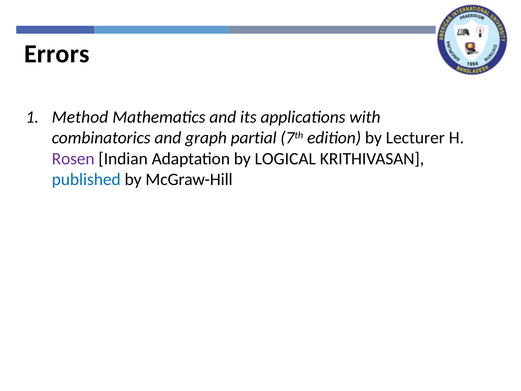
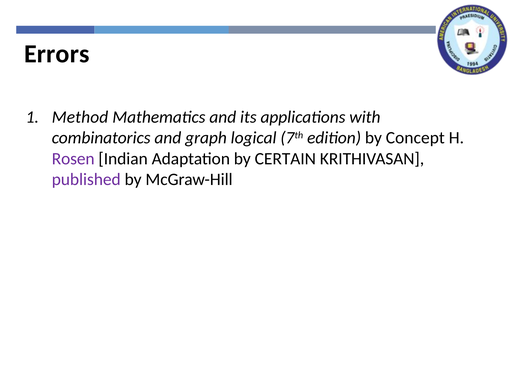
partial: partial -> logical (254, 138)
Lecturer: Lecturer -> Concept (415, 138)
LOGICAL: LOGICAL -> CERTAIN (285, 159)
published colour: blue -> purple (86, 179)
